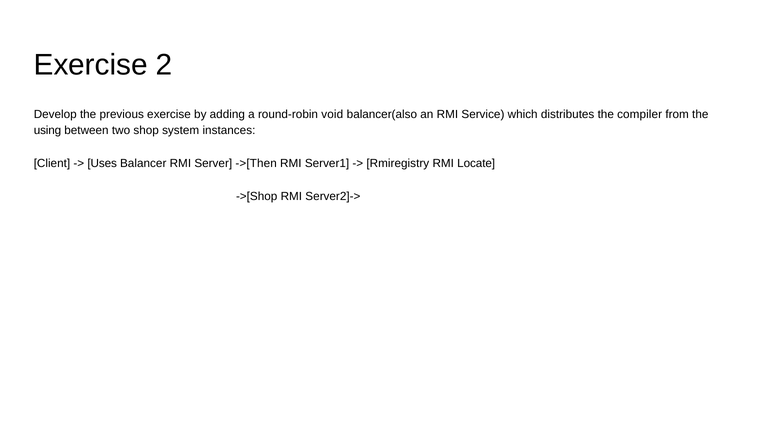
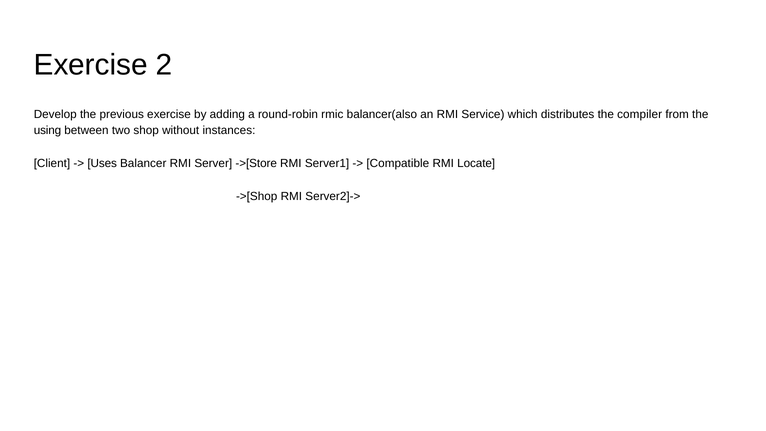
void: void -> rmic (332, 114)
system: system -> without (181, 130)
->[Then: ->[Then -> ->[Store (256, 163)
Rmiregistry: Rmiregistry -> Compatible (398, 163)
